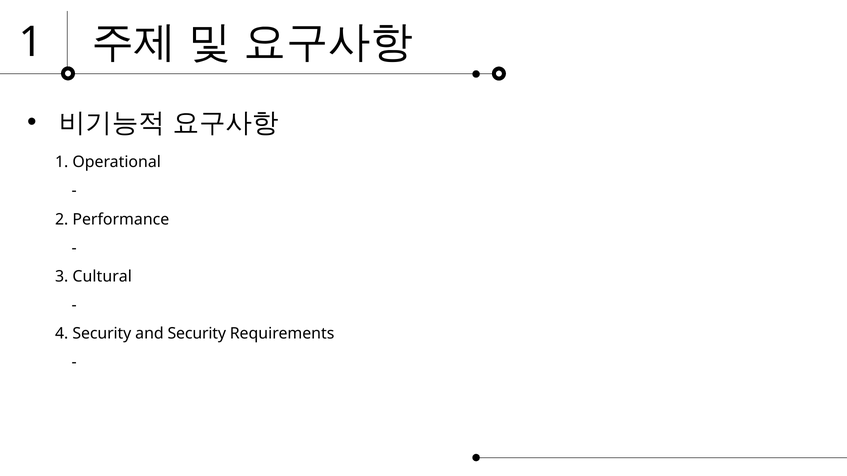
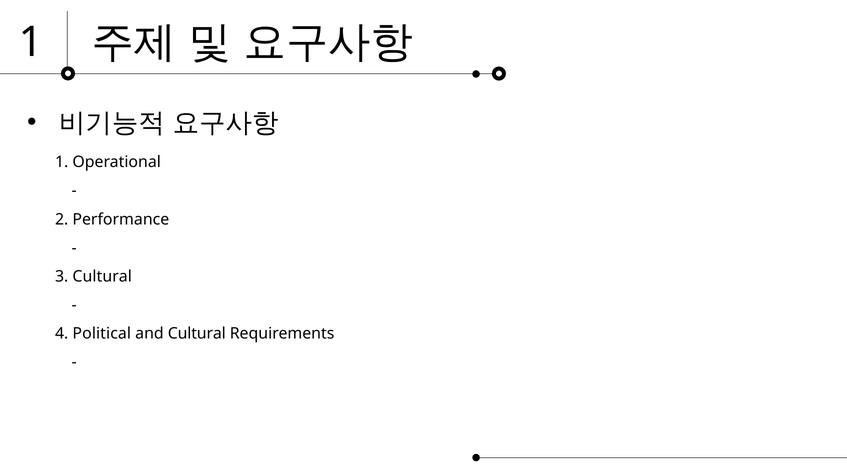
4 Security: Security -> Political (102, 334)
and Security: Security -> Cultural (197, 334)
